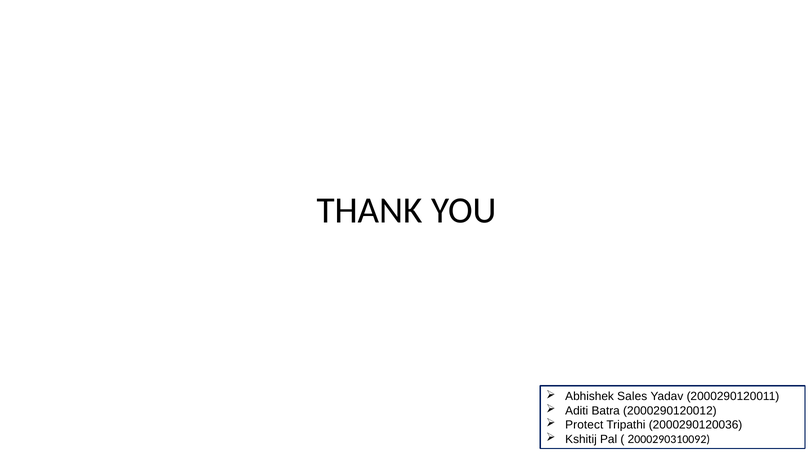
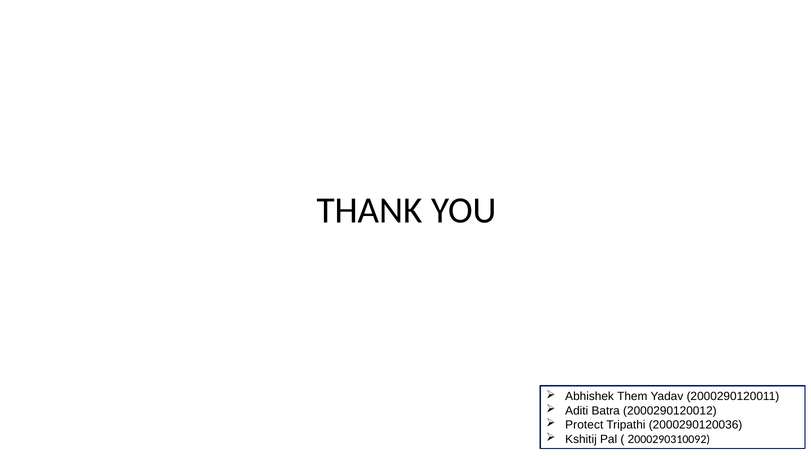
Sales: Sales -> Them (632, 397)
